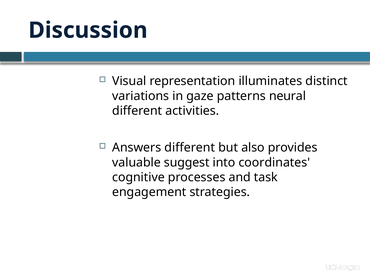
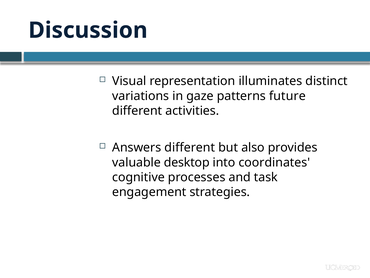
neural: neural -> future (287, 96)
suggest: suggest -> desktop (187, 162)
